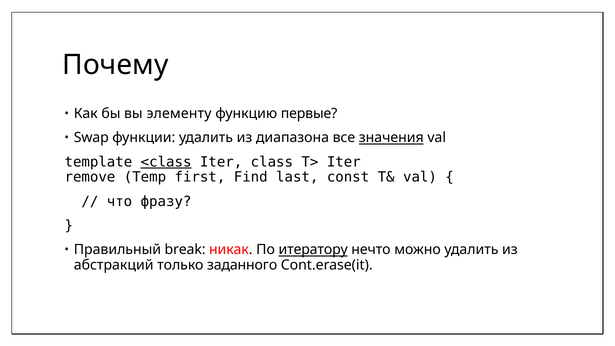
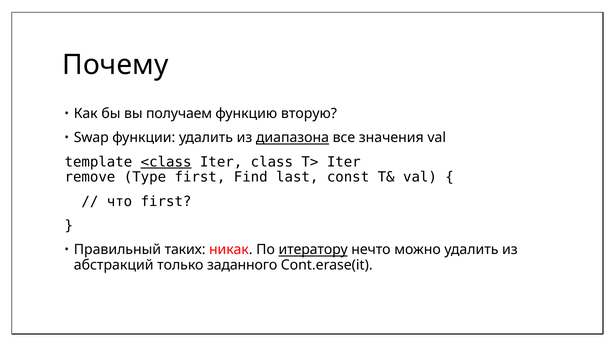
элементу: элементу -> получаем (179, 114)
первые: первые -> вторую (309, 114)
диапазона underline: none -> present (292, 138)
значения underline: present -> none (391, 138)
Temp: Temp -> Type (145, 177)
что фразу: фразу -> first (166, 201)
break: break -> таких (185, 250)
